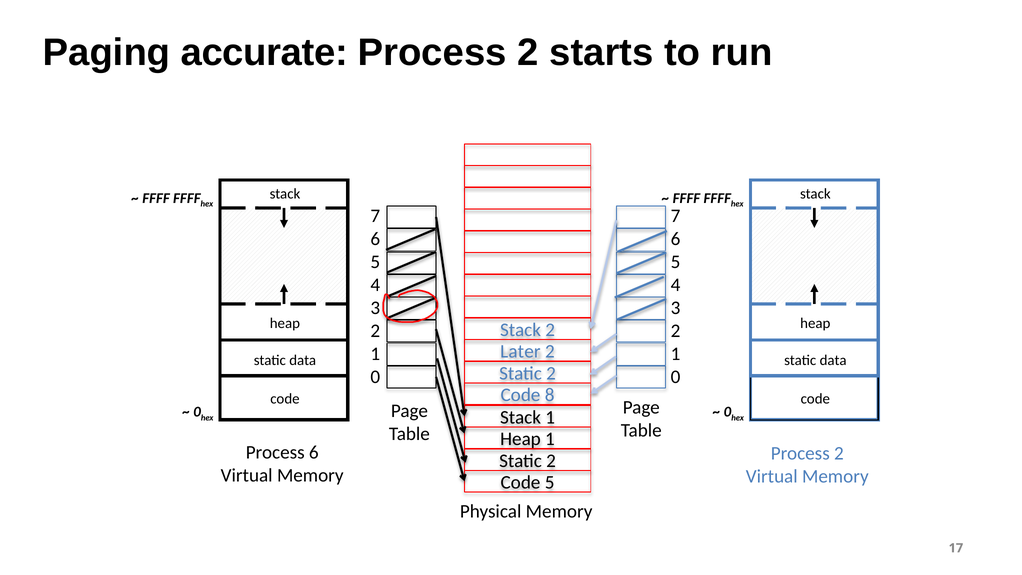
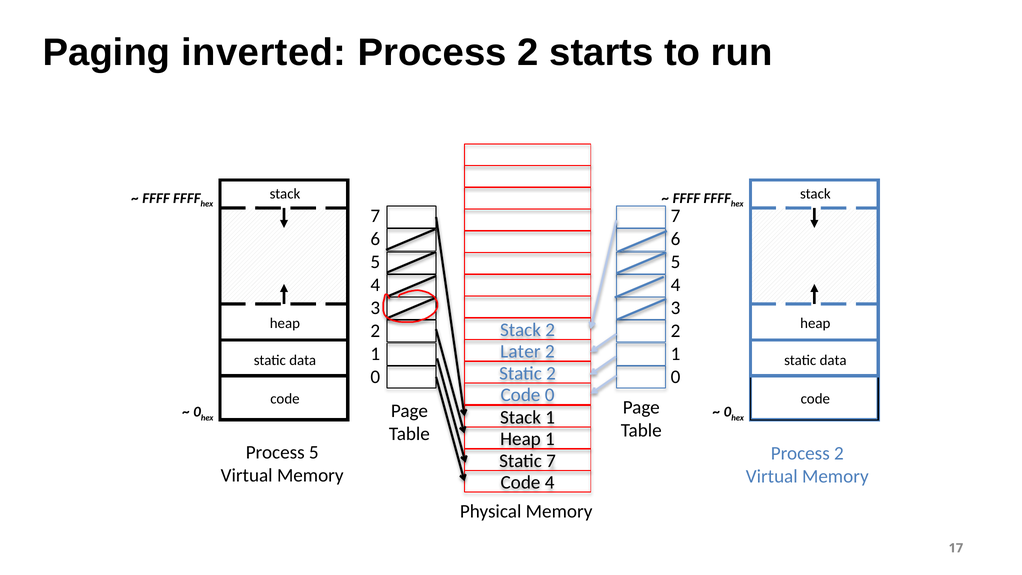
accurate: accurate -> inverted (264, 53)
Code 8: 8 -> 0 (550, 395)
Process 6: 6 -> 5 (314, 452)
2: 2 -> 7 (551, 461)
Code 5: 5 -> 4 (550, 483)
